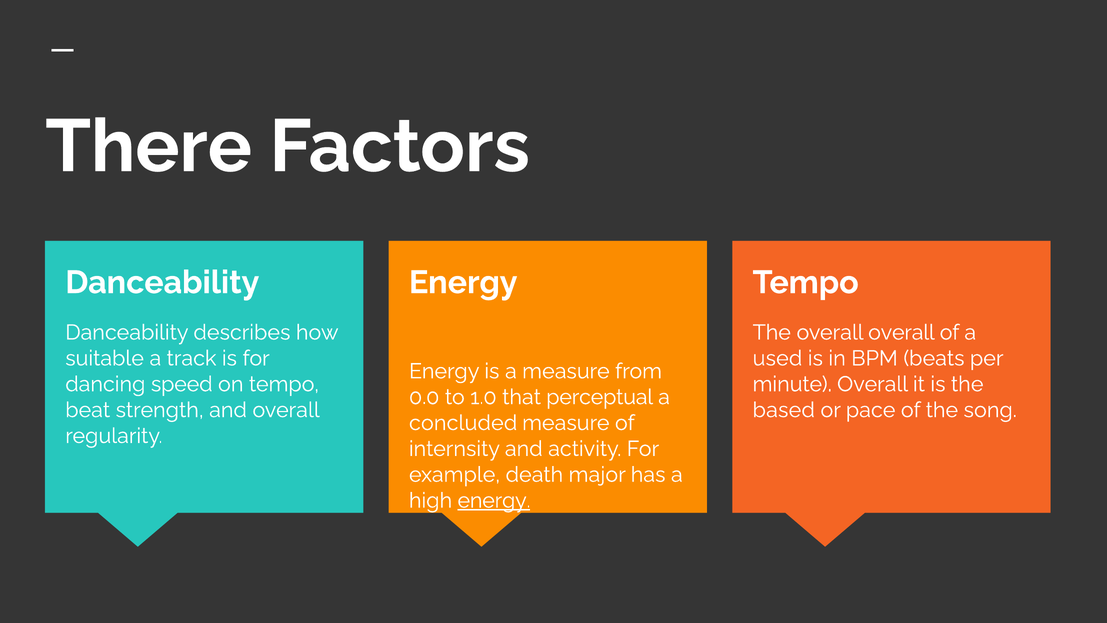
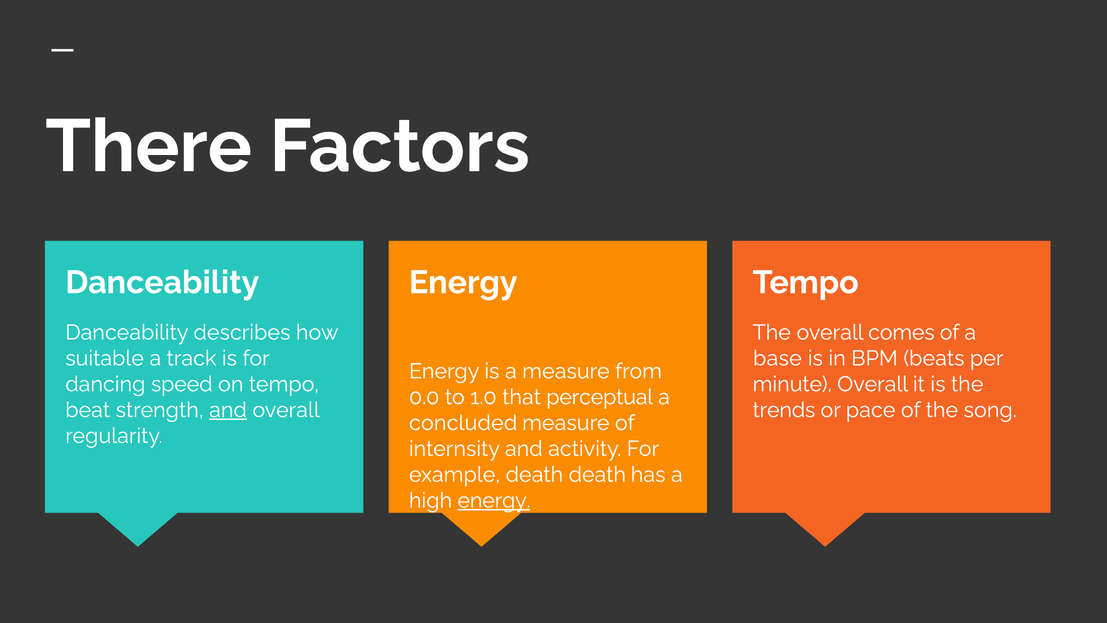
overall overall: overall -> comes (901, 332)
used: used -> base (777, 358)
and underline: none -> present (228, 410)
based: based -> trends (784, 410)
death major: major -> death (597, 474)
